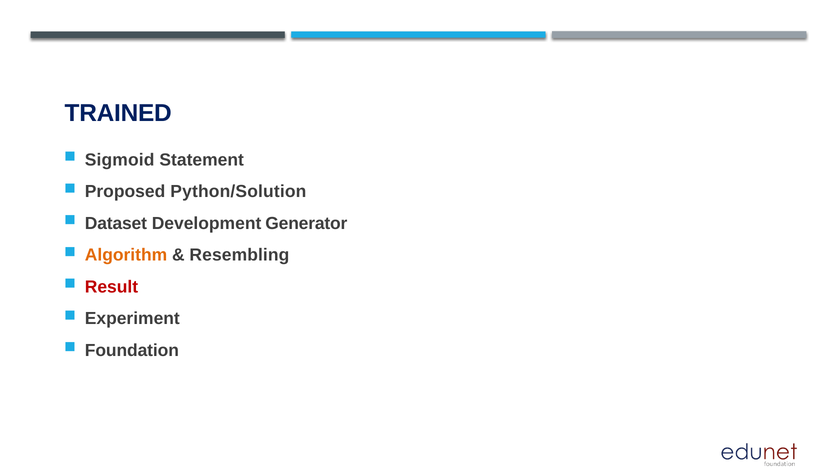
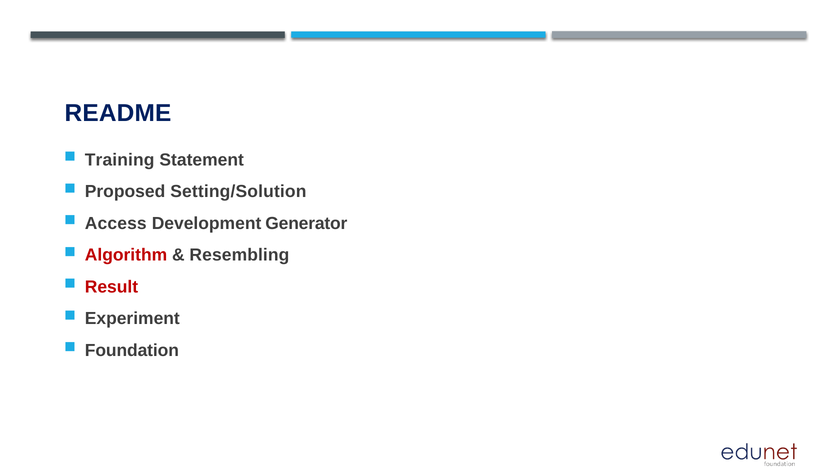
TRAINED: TRAINED -> README (118, 113)
Sigmoid: Sigmoid -> Training (120, 160)
Python/Solution: Python/Solution -> Setting/Solution (238, 192)
Dataset: Dataset -> Access (116, 223)
Algorithm colour: orange -> red (126, 255)
